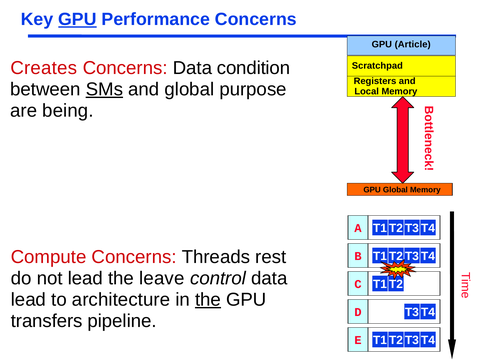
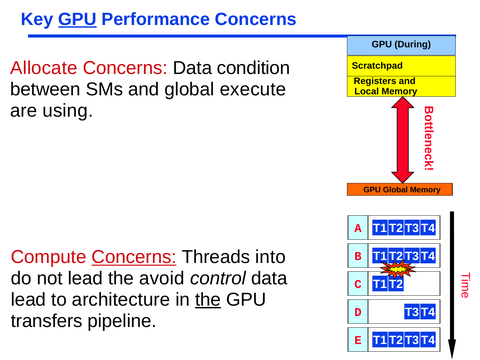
Article: Article -> During (413, 44)
Creates: Creates -> Allocate (44, 68)
SMs underline: present -> none (104, 89)
purpose: purpose -> execute (253, 89)
being: being -> using (68, 111)
Concerns underline: none -> present (134, 257)
rest: rest -> into (271, 257)
leave: leave -> avoid (162, 278)
